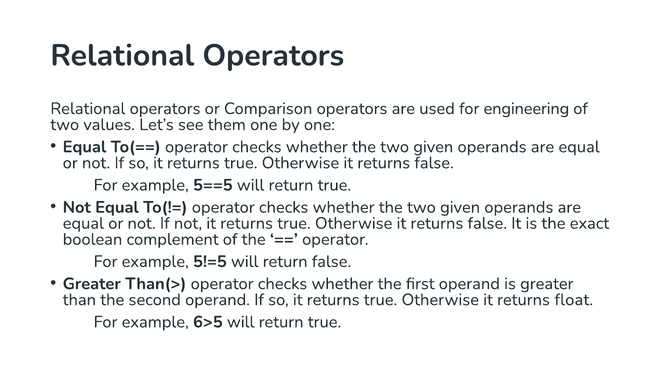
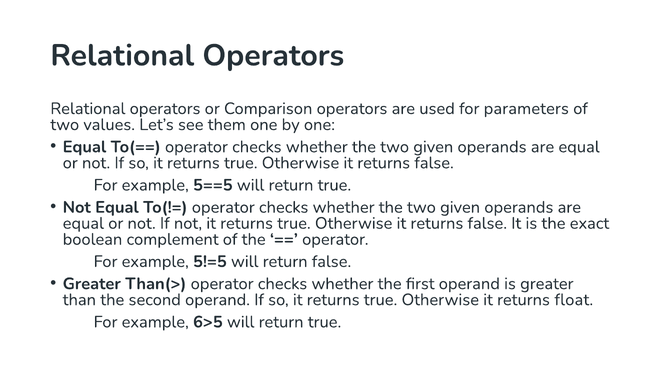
engineering: engineering -> parameters (526, 109)
